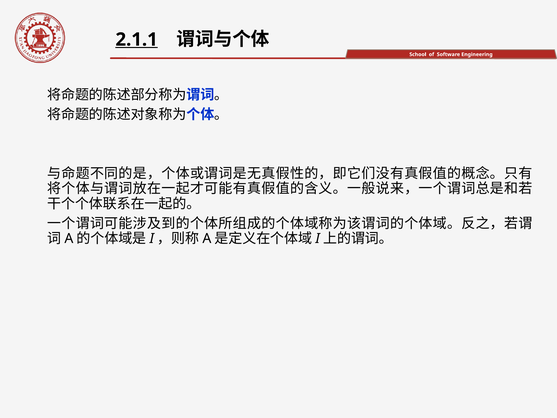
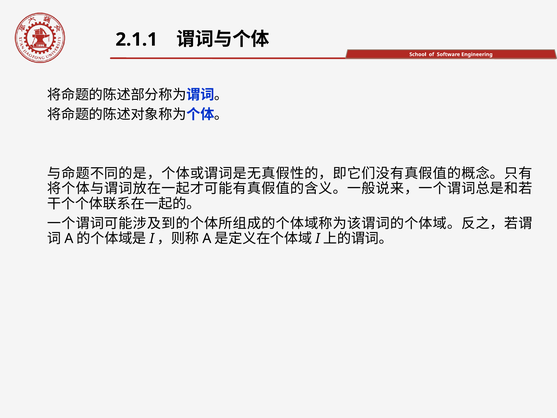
2.1.1 underline: present -> none (137, 40)
